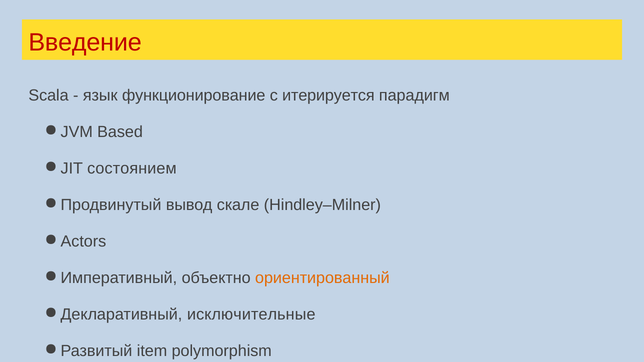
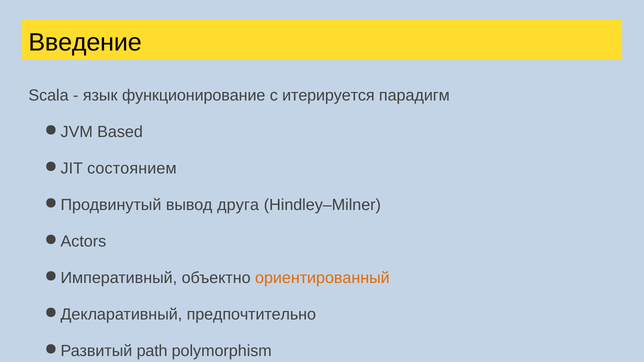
Введение colour: red -> black (85, 43)
скале: скале -> друга (238, 205)
исключительные: исключительные -> предпочтительно (251, 315)
item: item -> path (152, 351)
